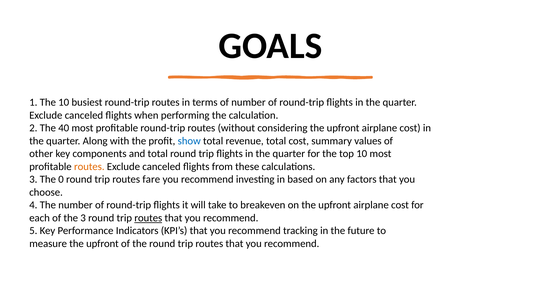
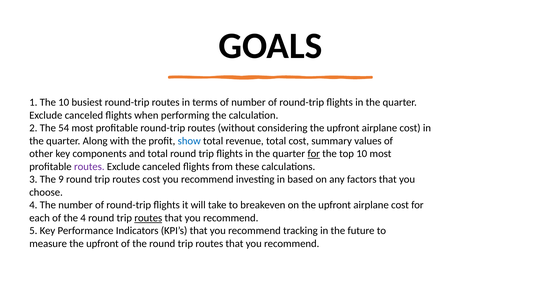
40: 40 -> 54 (64, 128)
for underline: none -> present (314, 154)
routes colour: orange -> purple (89, 167)
0: 0 -> 9 (61, 180)
routes fare: fare -> cost (151, 180)
the 3: 3 -> 4 (83, 218)
